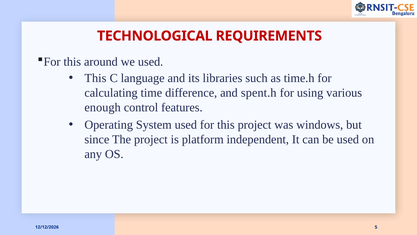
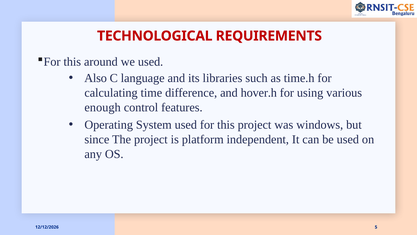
This: This -> Also (96, 78)
spent.h: spent.h -> hover.h (259, 93)
